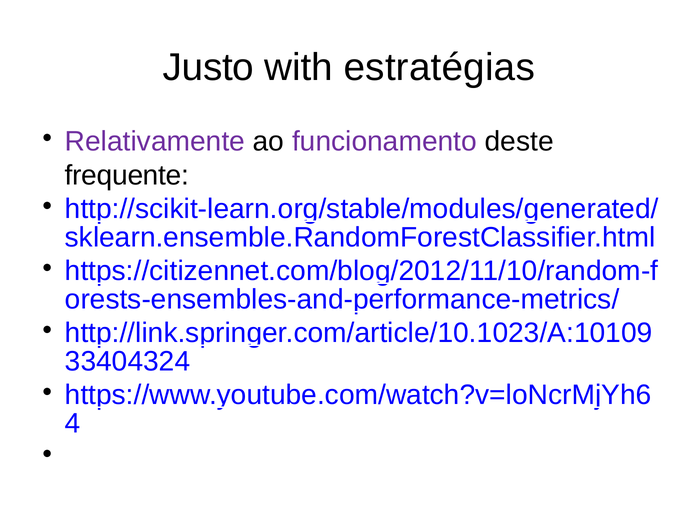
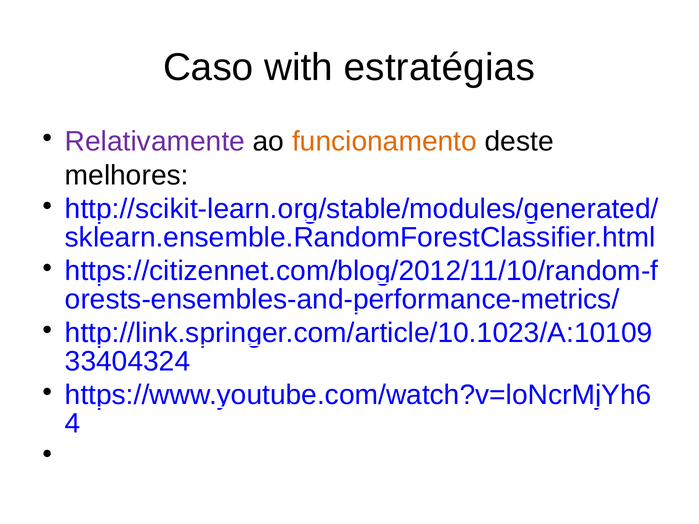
Justo: Justo -> Caso (208, 67)
funcionamento colour: purple -> orange (384, 142)
frequente: frequente -> melhores (127, 175)
